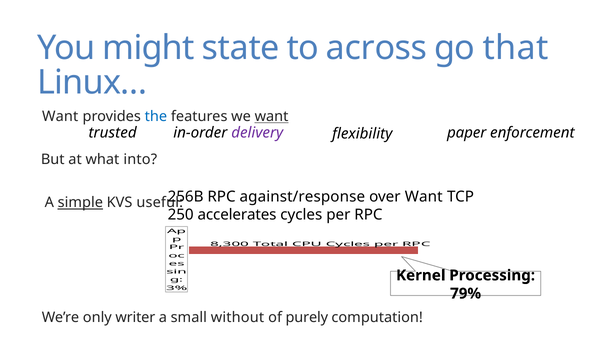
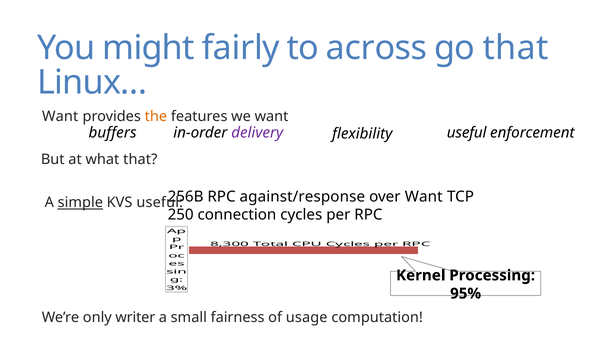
state: state -> fairly (241, 48)
the colour: blue -> orange (156, 117)
want underline: present -> none (272, 117)
trusted: trusted -> buffers (113, 133)
flexibility paper: paper -> useful (467, 133)
what into: into -> that (140, 160)
accelerates: accelerates -> connection (237, 215)
79%: 79% -> 95% (466, 294)
without: without -> fairness (238, 318)
purely: purely -> usage (307, 318)
